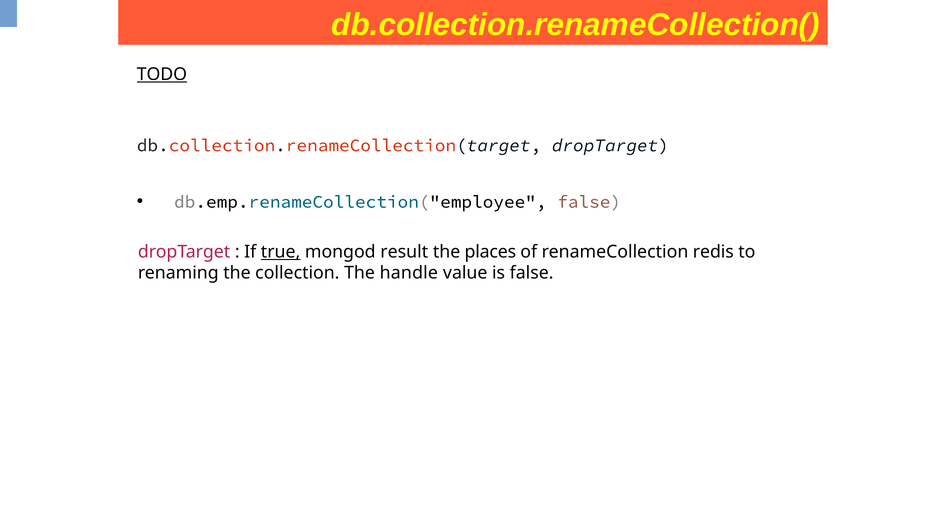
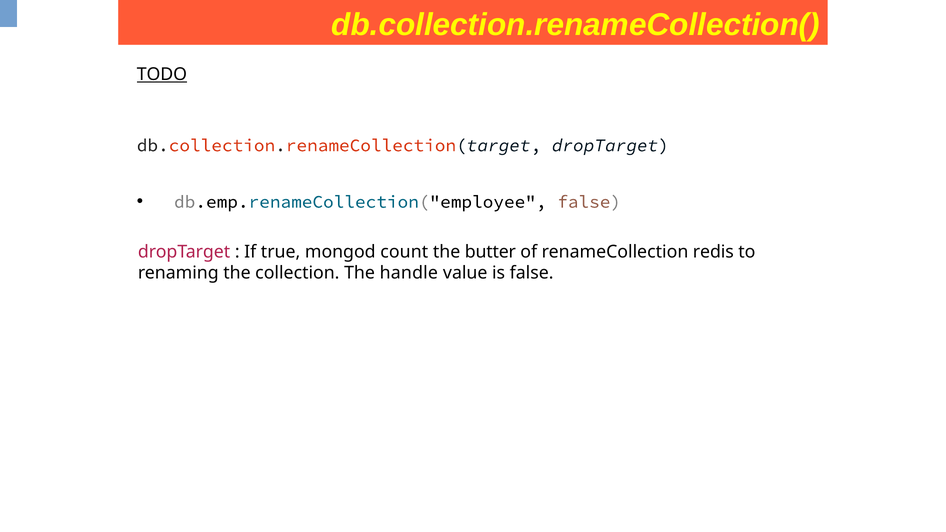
true underline: present -> none (281, 252)
result: result -> count (404, 252)
places: places -> butter (490, 252)
